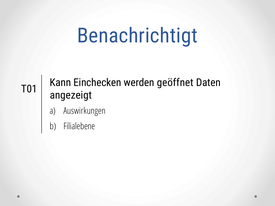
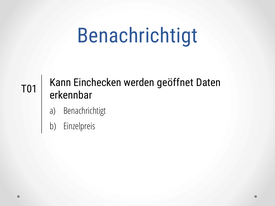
angezeigt: angezeigt -> erkennbar (71, 95)
Auswirkungen: Auswirkungen -> Benachrichtigt (85, 111)
Filialebene: Filialebene -> Einzelpreis (79, 126)
